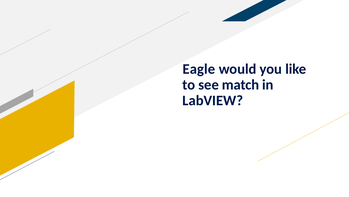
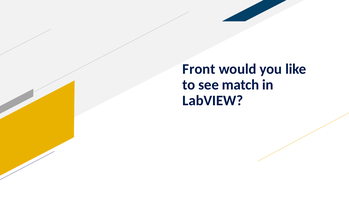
Eagle: Eagle -> Front (199, 69)
